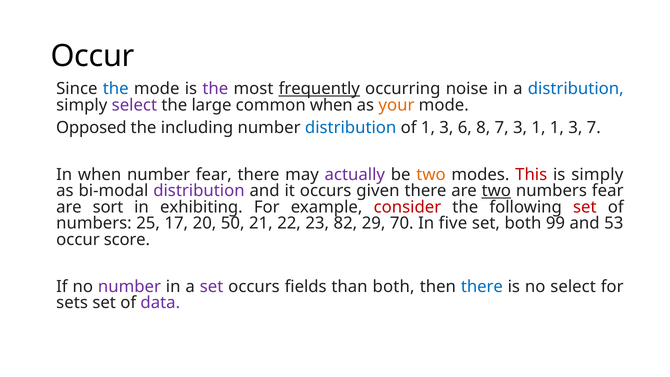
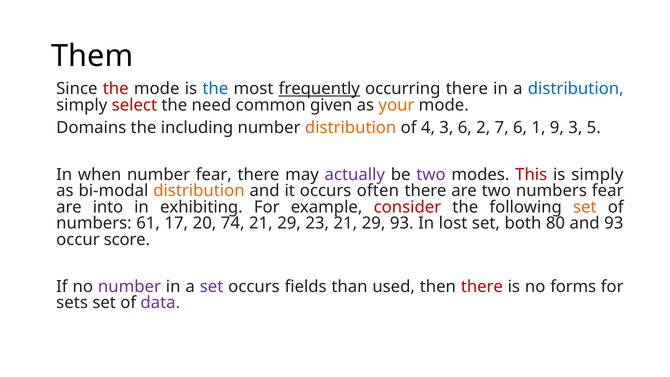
Occur: Occur -> Them (92, 56)
the colour: blue -> red (116, 89)
the colour: purple -> blue (215, 89)
occurring noise: noise -> there (467, 89)
select colour: purple -> red (134, 105)
large: large -> need (211, 105)
common when: when -> given (331, 105)
Opposed: Opposed -> Domains (91, 128)
distribution colour: blue -> orange (351, 128)
of 1: 1 -> 4 (428, 128)
8: 8 -> 2 (483, 128)
7 3: 3 -> 6 (520, 128)
1 1: 1 -> 9 (557, 128)
3 7: 7 -> 5 (594, 128)
two colour: orange -> purple (431, 175)
distribution colour: purple -> orange (199, 191)
given: given -> often (378, 191)
two underline: present -> none (496, 191)
sort: sort -> into (108, 207)
set colour: red -> orange (585, 207)
25: 25 -> 61 (148, 223)
50: 50 -> 74 (233, 223)
22: 22 -> 29 (289, 223)
23 82: 82 -> 21 (345, 223)
29 70: 70 -> 93 (402, 223)
five: five -> lost (453, 223)
99: 99 -> 80 (555, 223)
and 53: 53 -> 93 (614, 223)
than both: both -> used (394, 287)
there colour: blue -> red (482, 287)
no select: select -> forms (573, 287)
